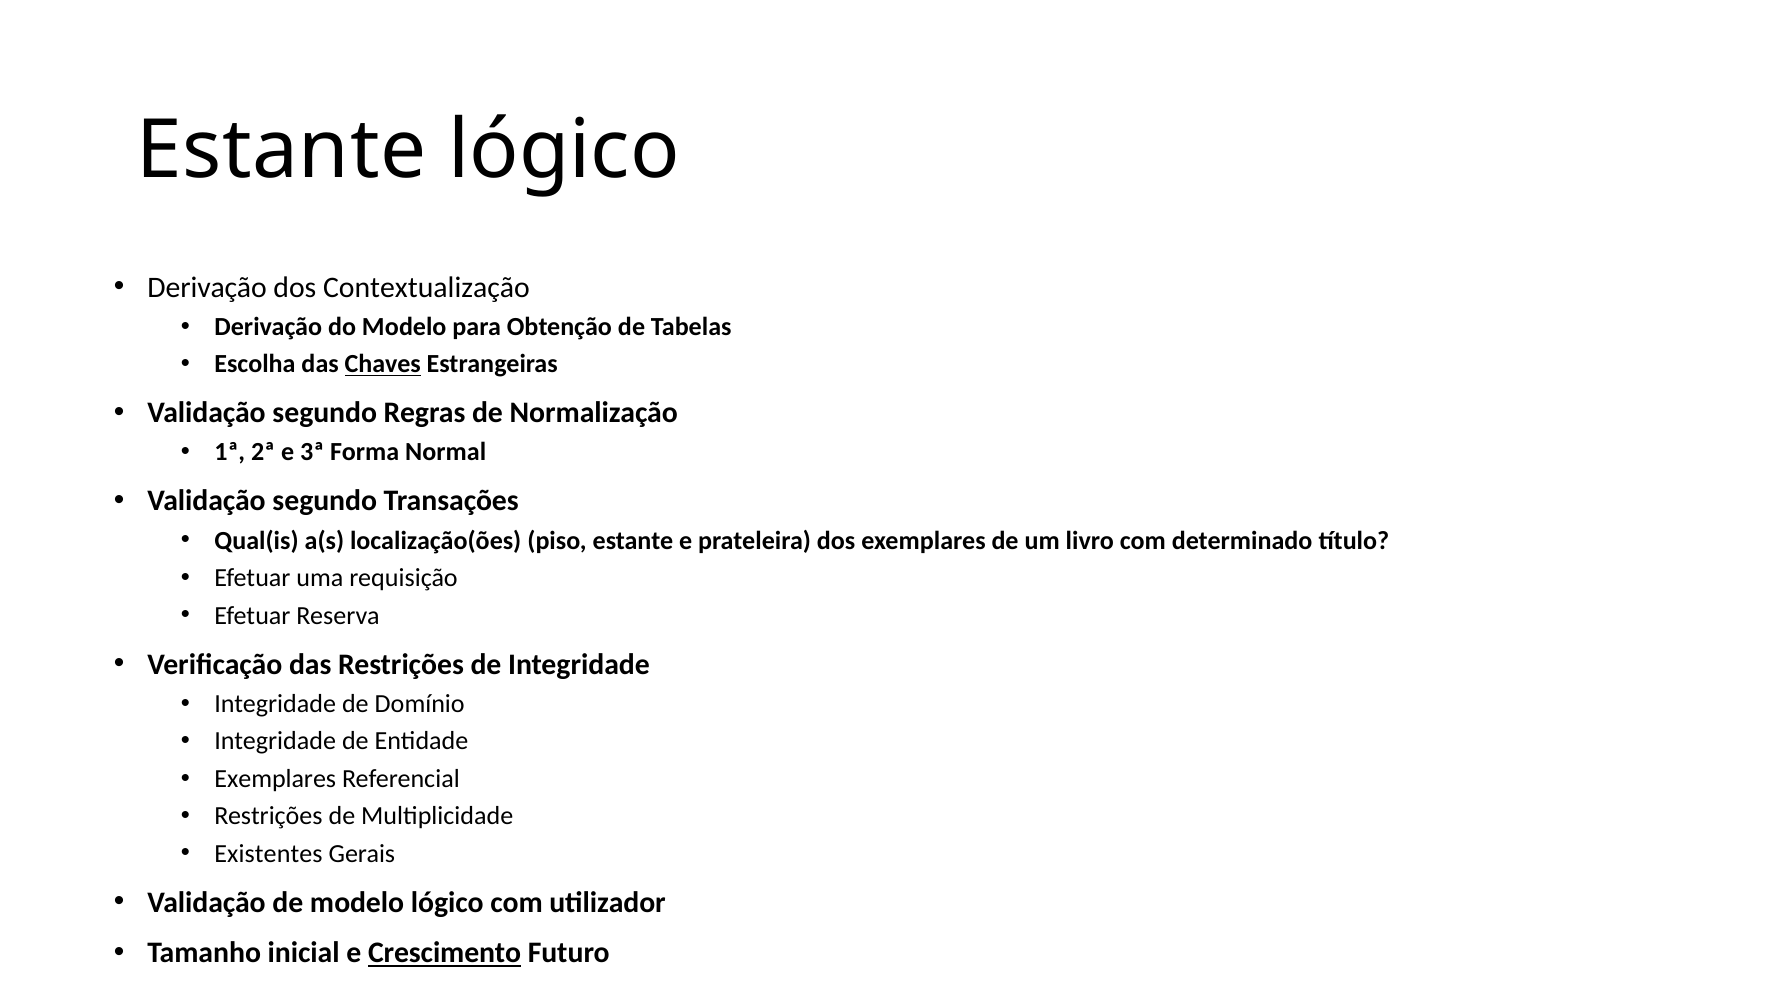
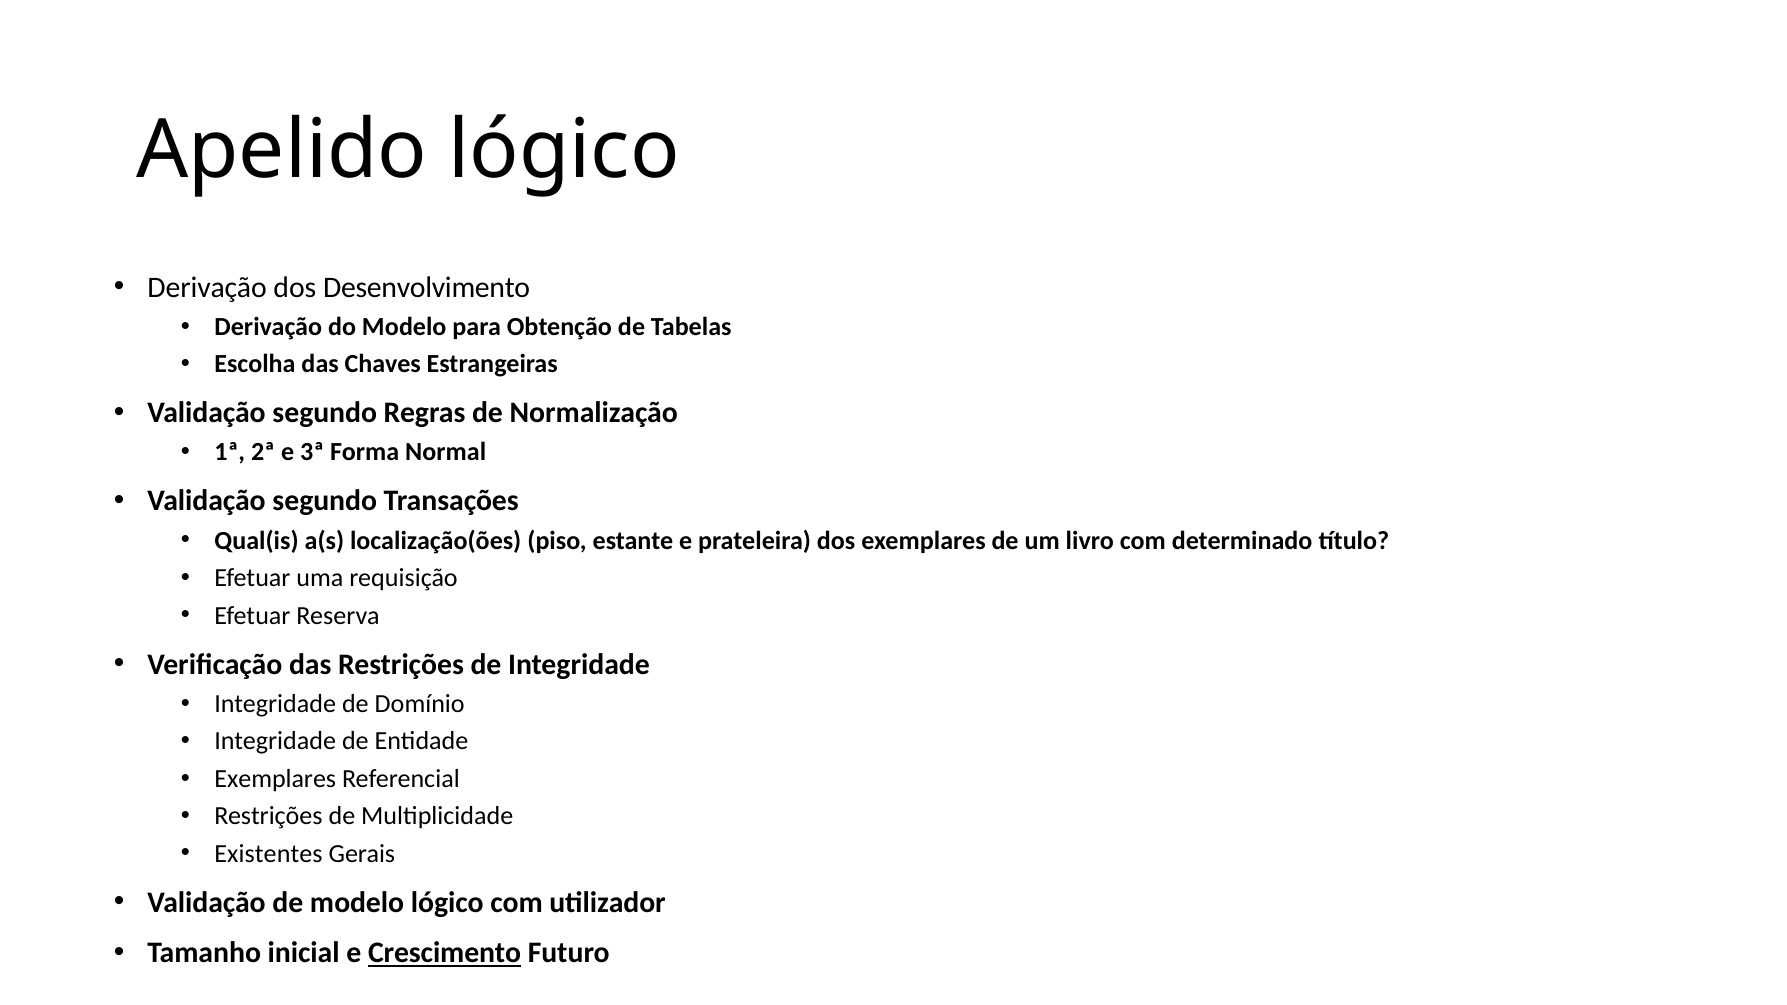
Estante: Estante -> Apelido (282, 150)
Contextualização: Contextualização -> Desenvolvimento (427, 287)
Chaves underline: present -> none (383, 364)
